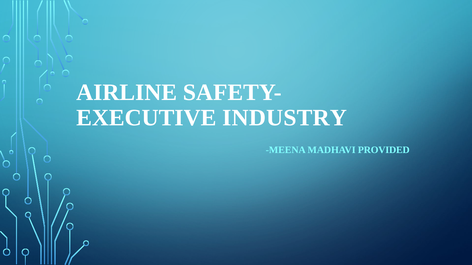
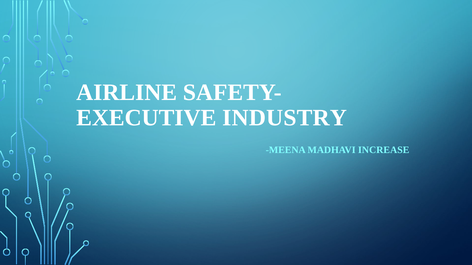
PROVIDED: PROVIDED -> INCREASE (384, 150)
